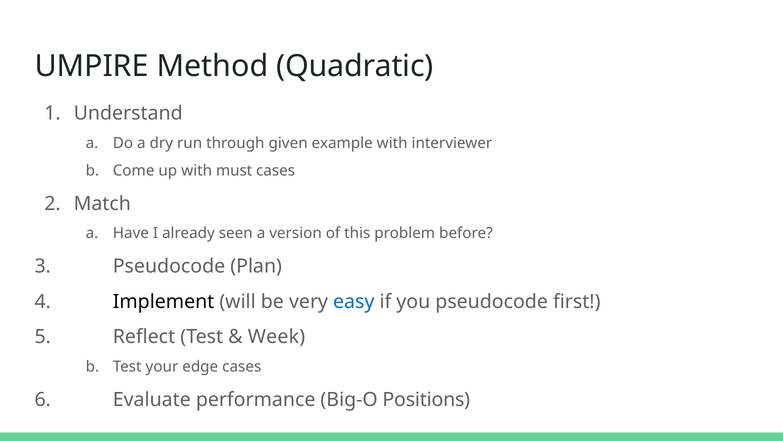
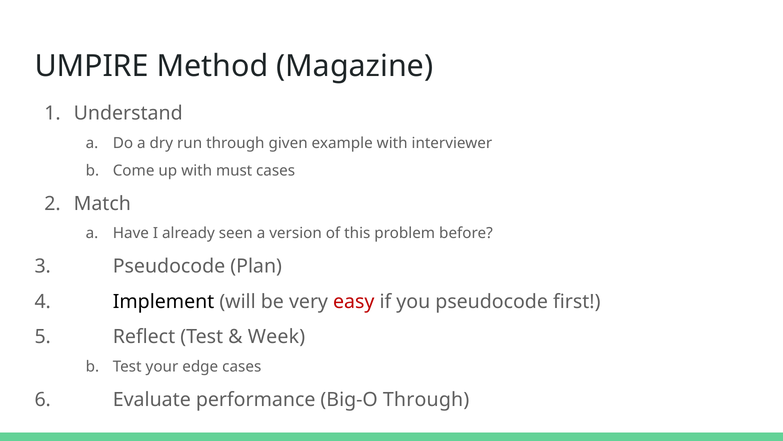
Quadratic: Quadratic -> Magazine (355, 66)
easy colour: blue -> red (354, 301)
Big-O Positions: Positions -> Through (426, 399)
